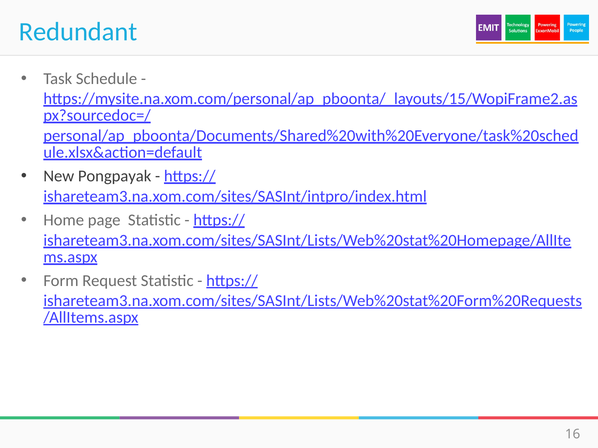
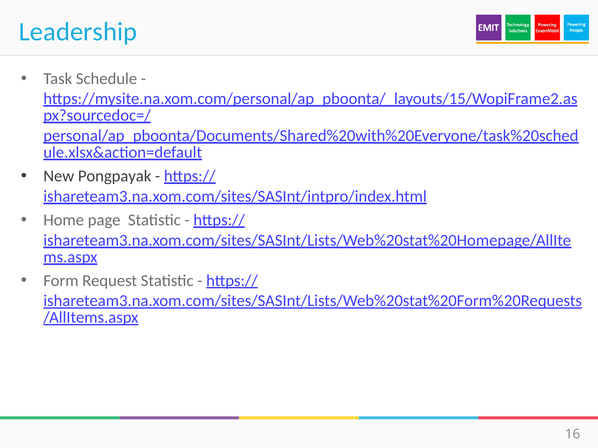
Redundant: Redundant -> Leadership (78, 32)
